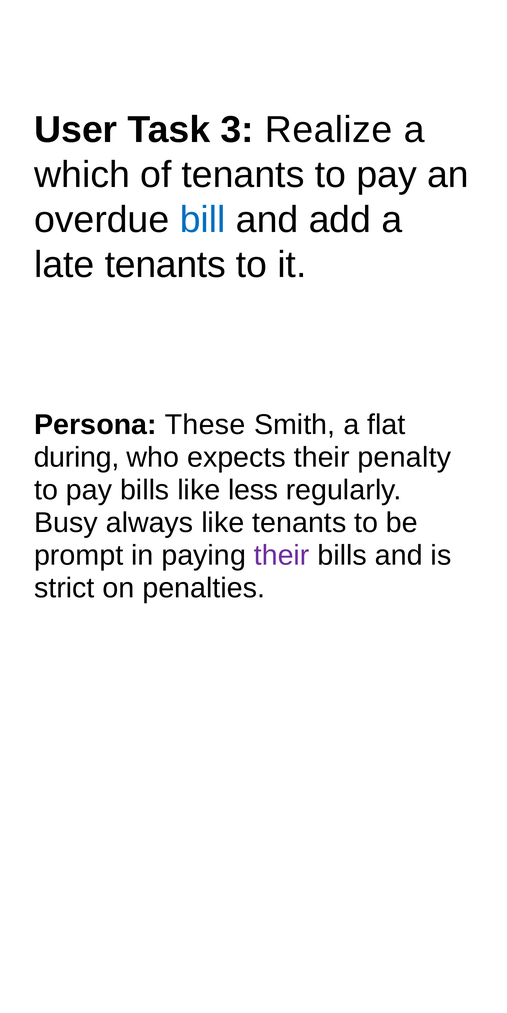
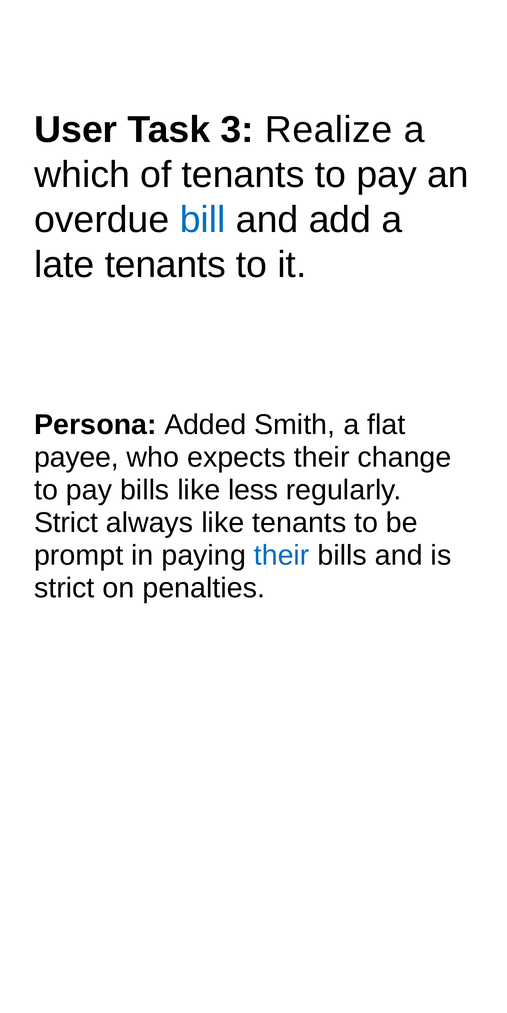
These: These -> Added (205, 425)
during: during -> payee (77, 458)
penalty: penalty -> change (404, 458)
Busy: Busy -> Strict (66, 523)
their colour: purple -> blue (282, 556)
